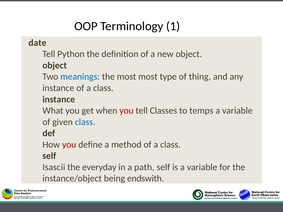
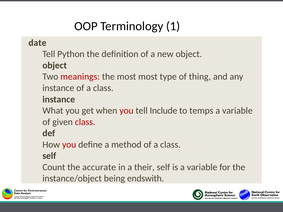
meanings colour: blue -> red (80, 77)
Classes: Classes -> Include (163, 111)
class colour: blue -> red (85, 122)
Isascii: Isascii -> Count (54, 167)
everyday: everyday -> accurate (99, 167)
path: path -> their (144, 167)
